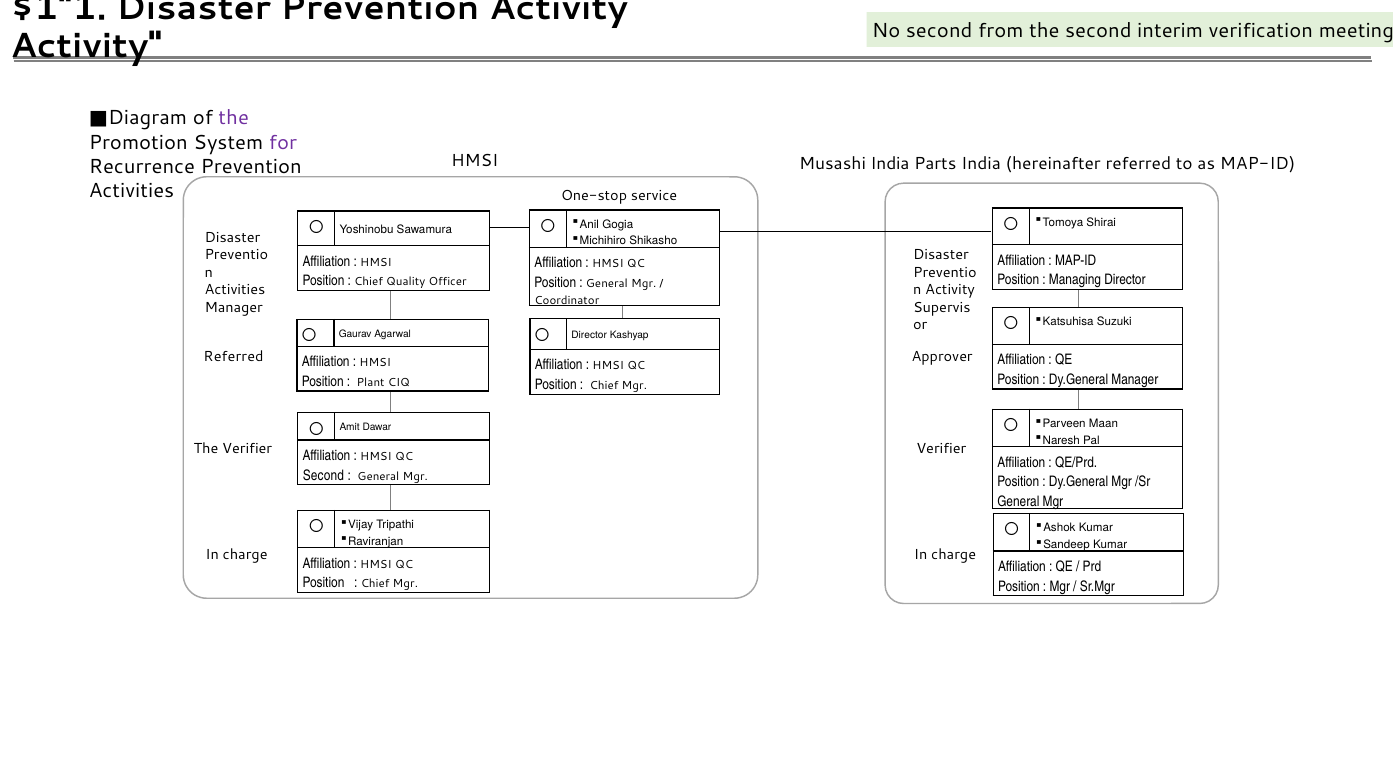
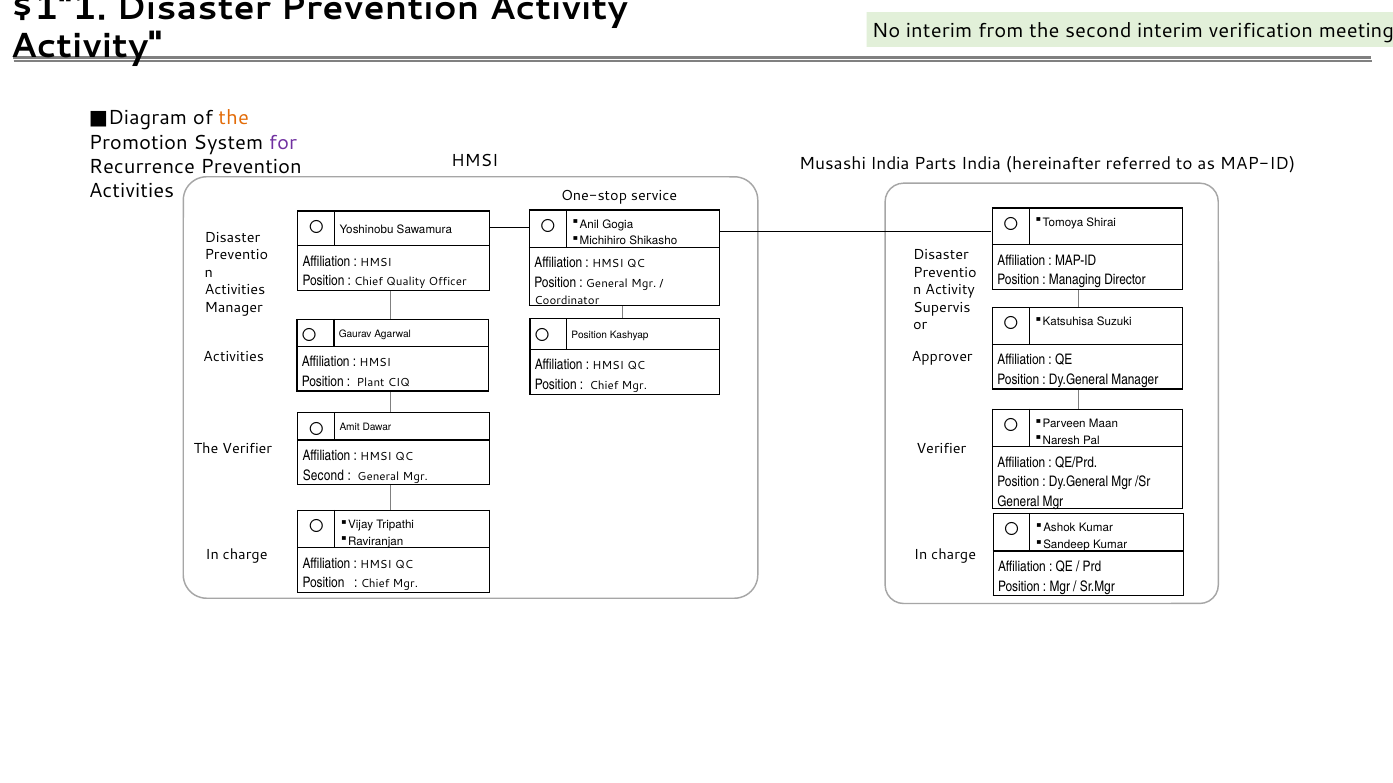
No second: second -> interim (939, 31)
the colour: purple -> orange (234, 118)
〇 Director: Director -> Position (589, 335)
Referred: Referred -> Activities (234, 357)
